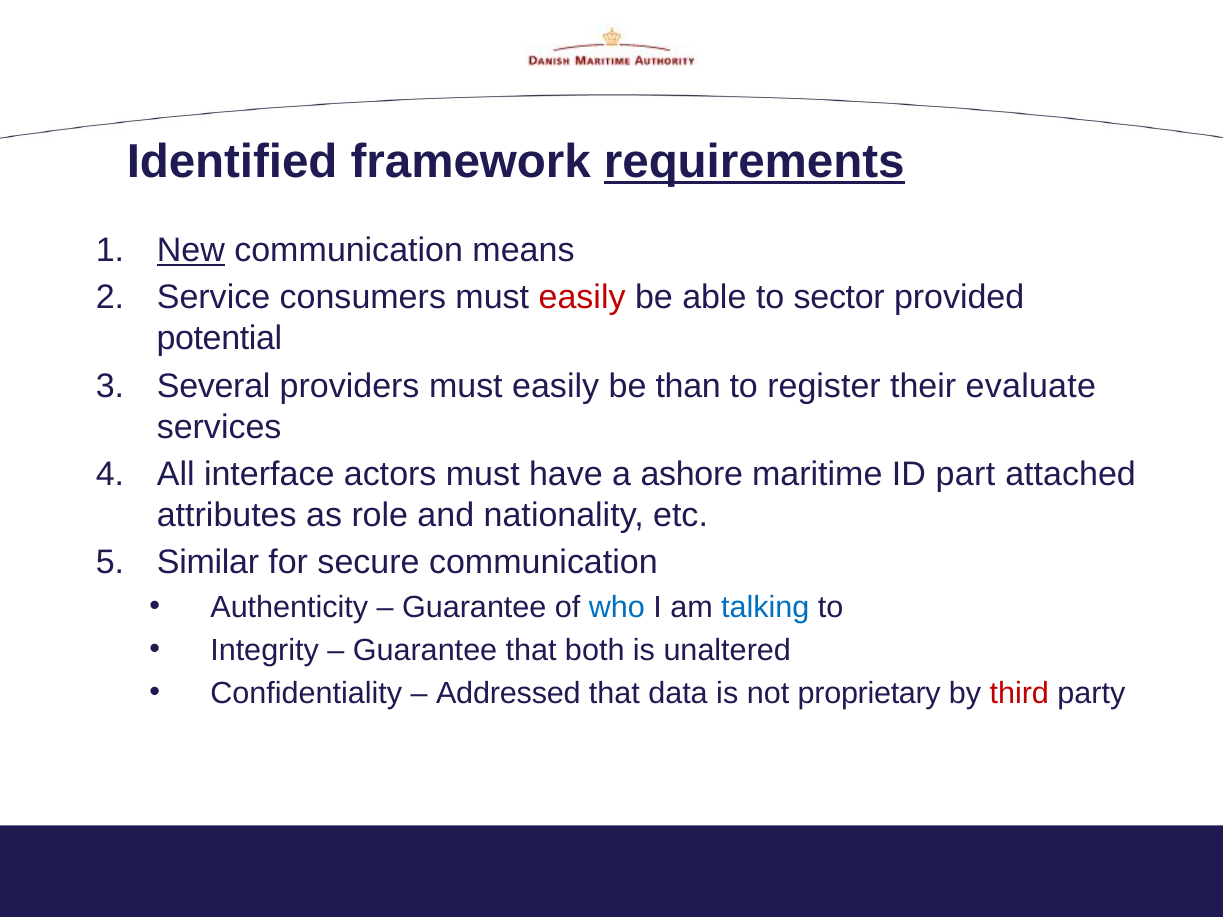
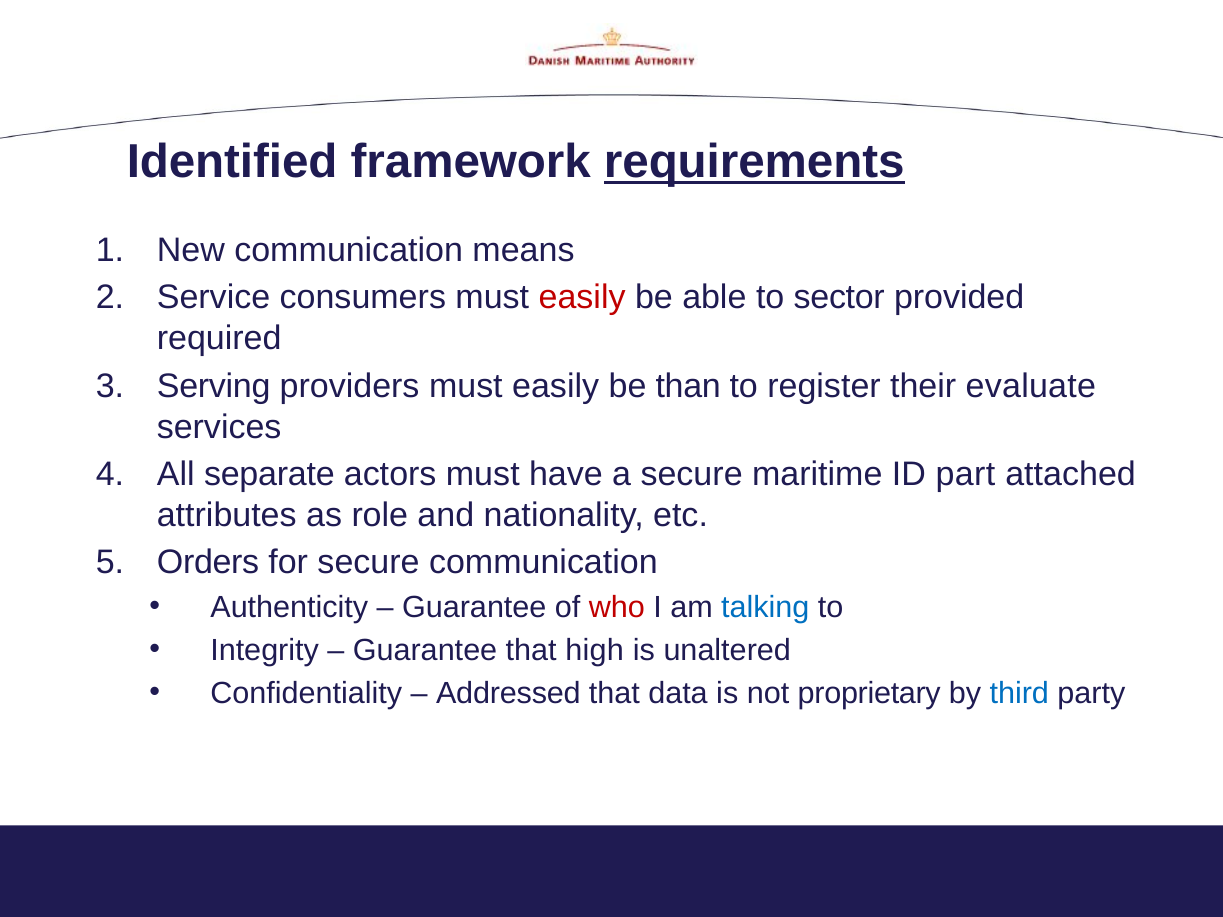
New underline: present -> none (191, 250)
potential: potential -> required (219, 339)
Several: Several -> Serving (214, 386)
interface: interface -> separate (269, 475)
a ashore: ashore -> secure (692, 475)
Similar: Similar -> Orders (208, 563)
who colour: blue -> red (617, 608)
both: both -> high (595, 650)
third colour: red -> blue (1019, 693)
